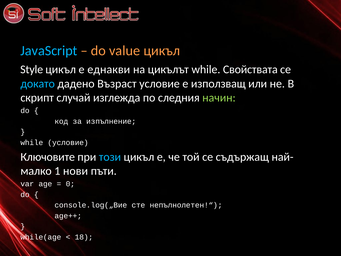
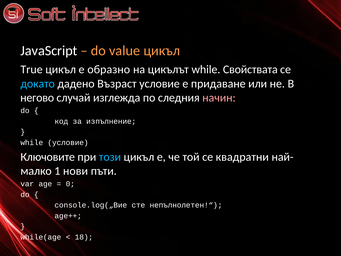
JavaScript colour: light blue -> white (49, 51)
Style: Style -> True (32, 69)
еднакви: еднакви -> образно (109, 69)
използващ: използващ -> придаване (218, 84)
скрипт: скрипт -> негово (37, 98)
начин colour: light green -> pink (219, 98)
съдържащ: съдържащ -> квадратни (242, 157)
